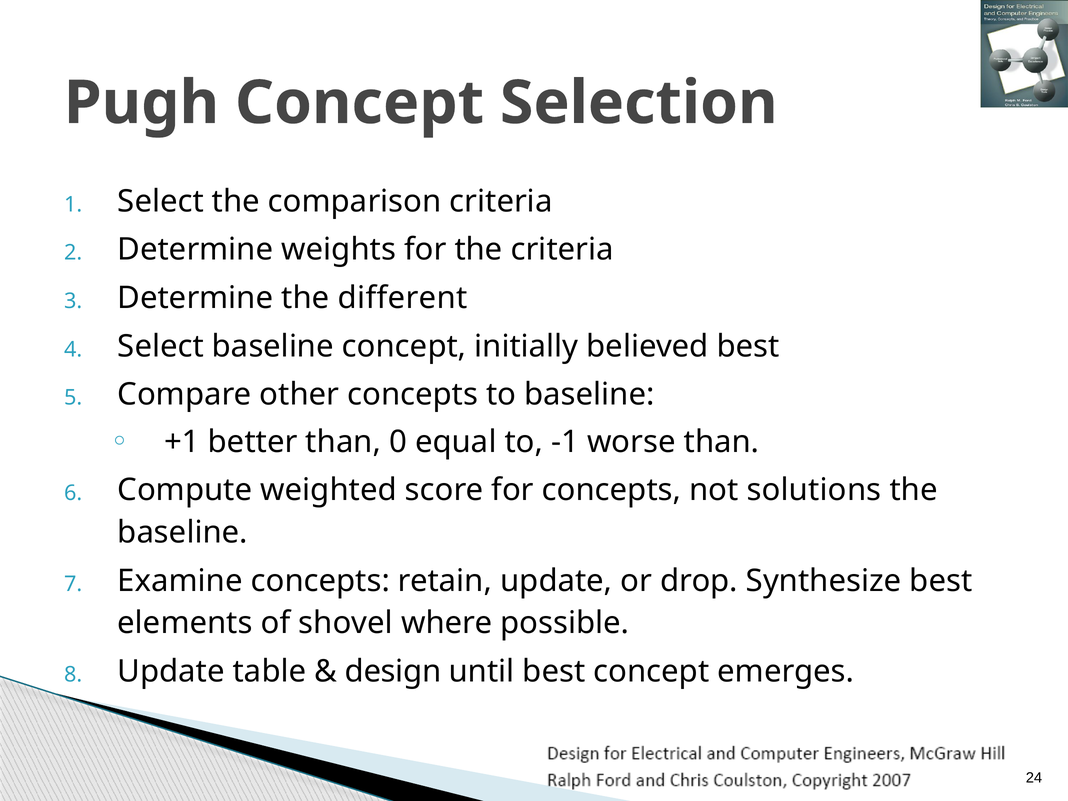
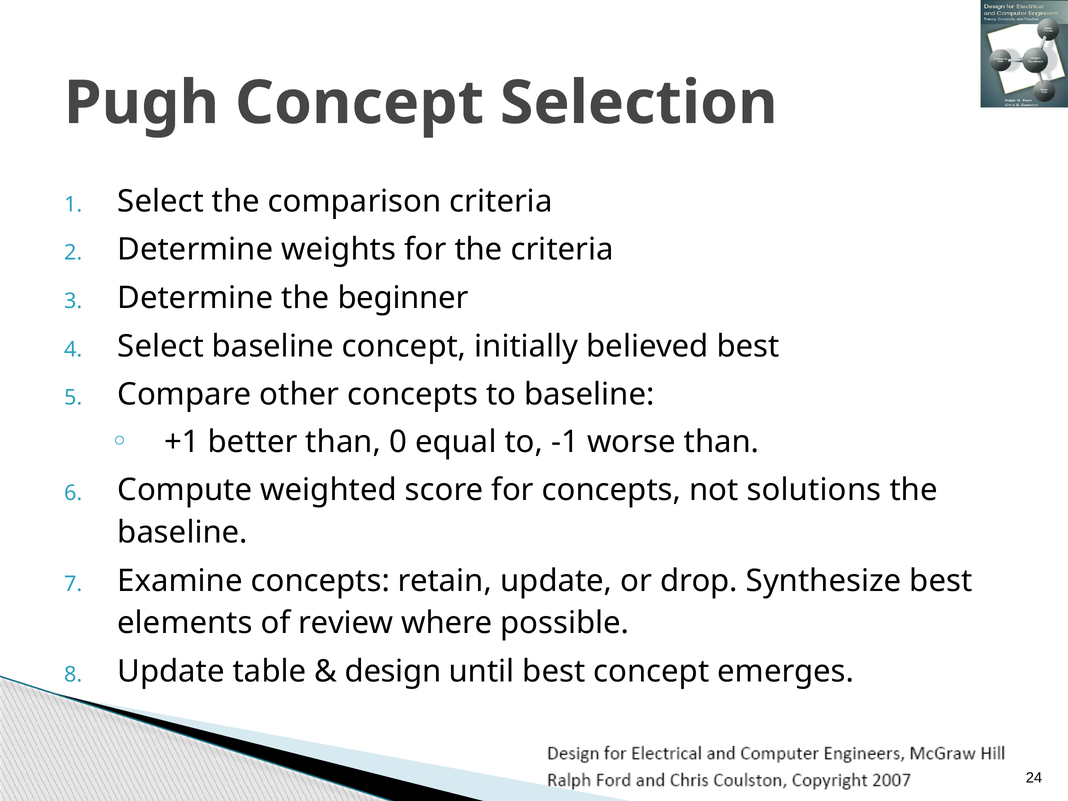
different: different -> beginner (403, 298)
shovel: shovel -> review (346, 623)
